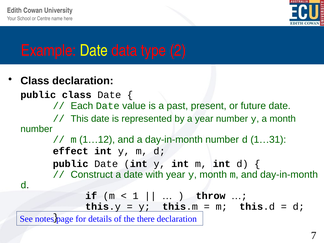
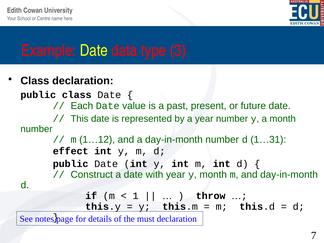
2: 2 -> 3 (178, 50)
there: there -> must (146, 219)
